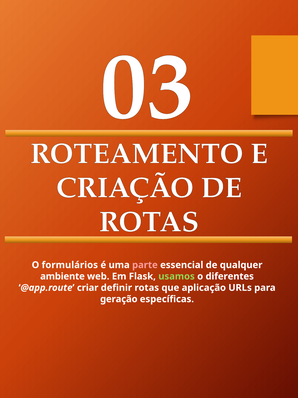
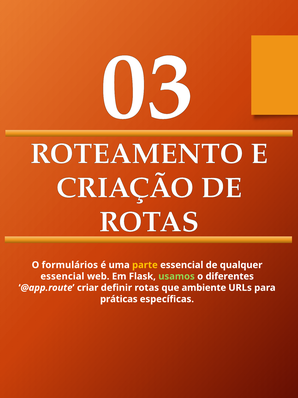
parte colour: pink -> yellow (145, 265)
ambiente: ambiente -> essencial (62, 276)
aplicação: aplicação -> ambiente (204, 287)
geração: geração -> práticas (119, 299)
